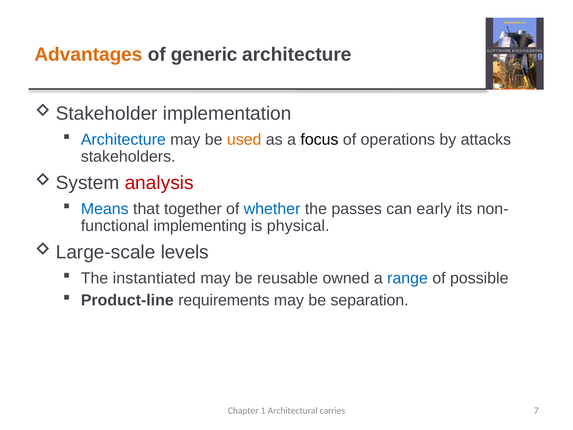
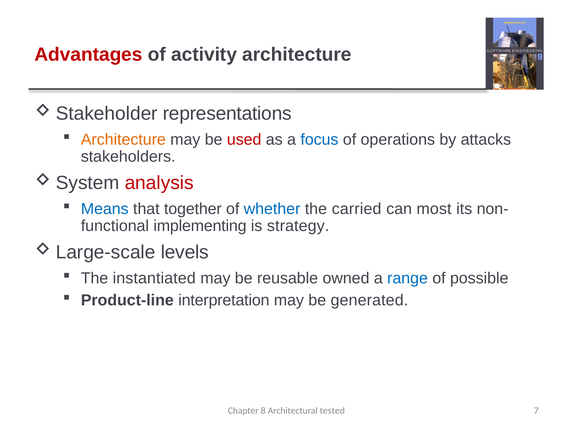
Advantages colour: orange -> red (88, 54)
generic: generic -> activity (204, 54)
implementation: implementation -> representations (227, 113)
Architecture colour: blue -> orange (123, 139)
used colour: orange -> red (244, 139)
focus colour: black -> blue (319, 139)
passes: passes -> carried (357, 209)
early: early -> most (434, 209)
physical: physical -> strategy (298, 226)
requirements: requirements -> interpretation (224, 300)
separation: separation -> generated (369, 300)
1: 1 -> 8 (263, 410)
carries: carries -> tested (332, 410)
